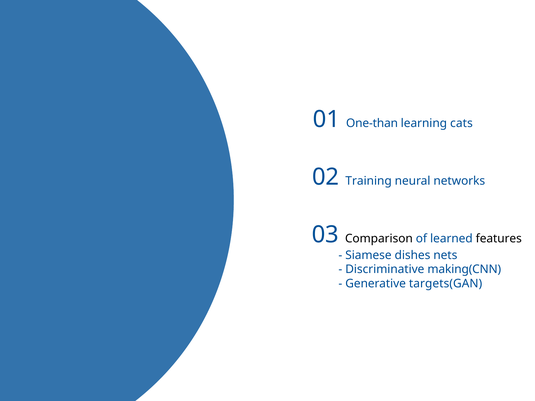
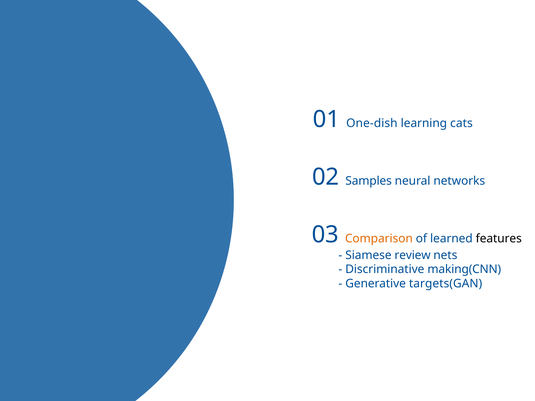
One-than: One-than -> One-dish (372, 123)
Training: Training -> Samples (369, 181)
Comparison colour: black -> orange (379, 239)
dishes: dishes -> review (413, 255)
